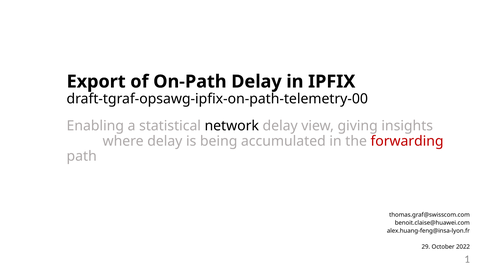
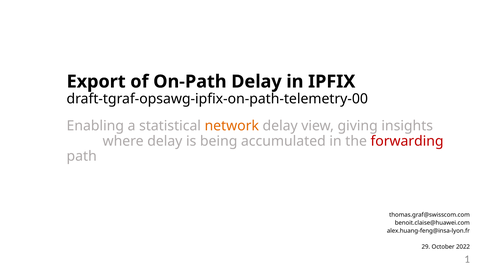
network colour: black -> orange (232, 126)
